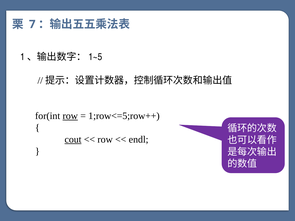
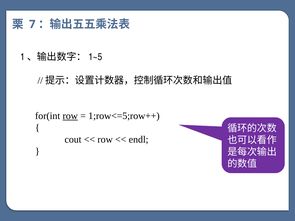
cout underline: present -> none (73, 140)
